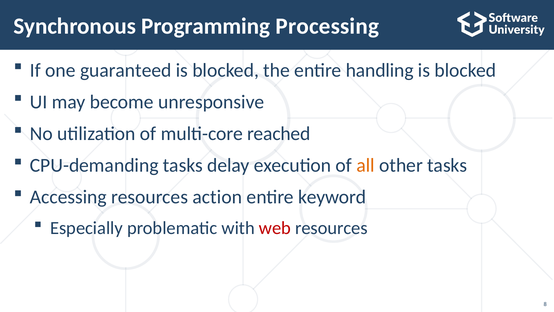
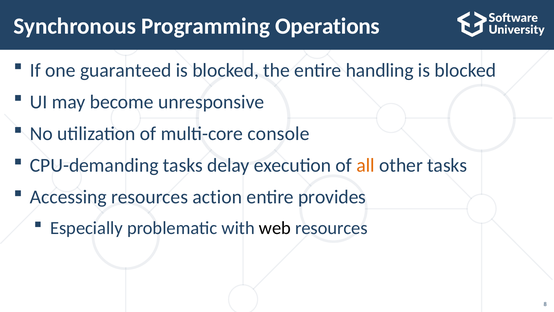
Processing: Processing -> Operations (328, 26)
reached: reached -> console (279, 134)
keyword: keyword -> provides (332, 197)
web colour: red -> black (275, 228)
